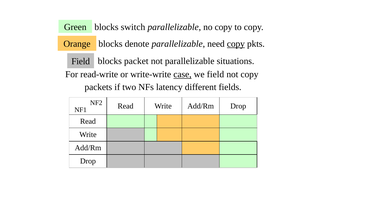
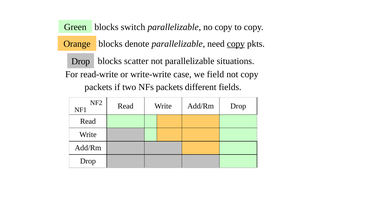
packet: packet -> scatter (136, 61)
Field: Field -> Drop (81, 61)
case underline: present -> none (182, 74)
NFs latency: latency -> packets (169, 87)
